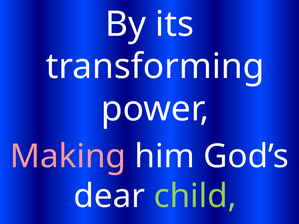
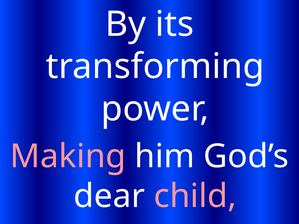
child colour: light green -> pink (195, 196)
